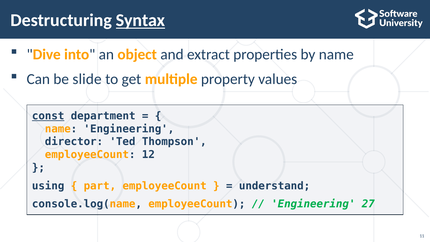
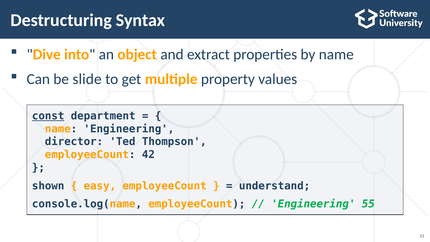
Syntax underline: present -> none (141, 20)
12: 12 -> 42 (148, 155)
using: using -> shown (48, 186)
part: part -> easy (100, 186)
27: 27 -> 55 (368, 204)
